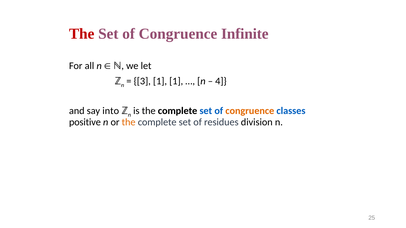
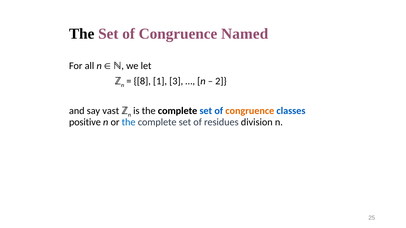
The colour: red -> black (82, 34)
Infinite: Infinite -> Named (245, 34)
3: 3 -> 8 (142, 81)
1 1: 1 -> 3 (176, 81)
4: 4 -> 2 (221, 81)
into: into -> vast (111, 111)
the colour: orange -> blue (129, 122)
